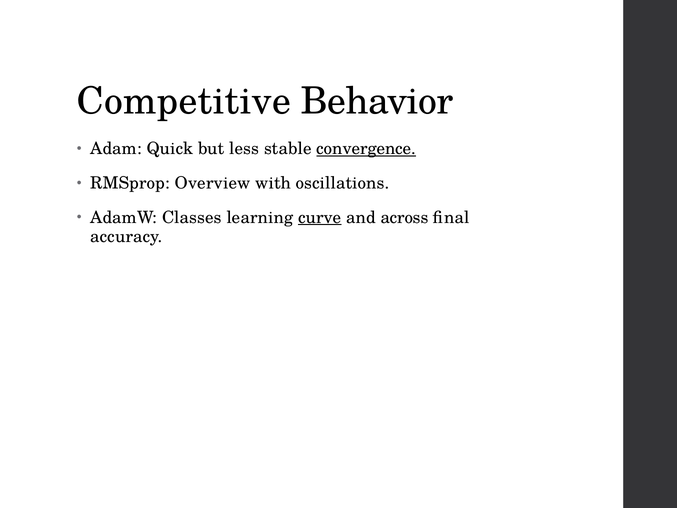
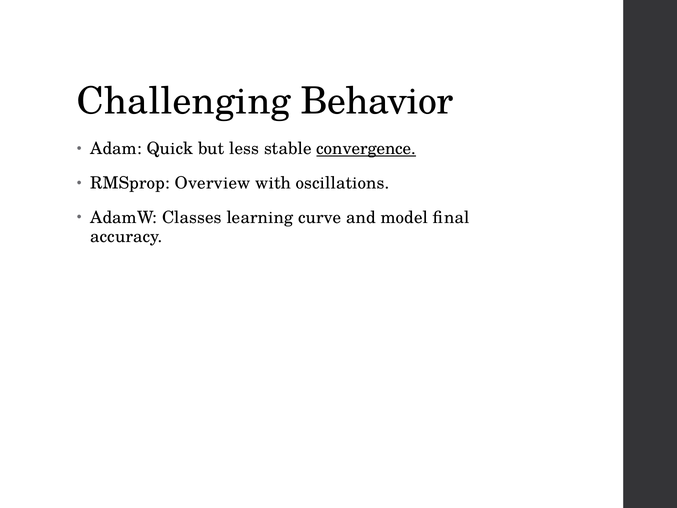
Competitive: Competitive -> Challenging (184, 101)
curve underline: present -> none (320, 217)
across: across -> model (404, 217)
